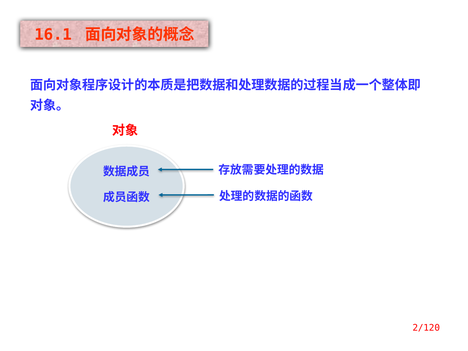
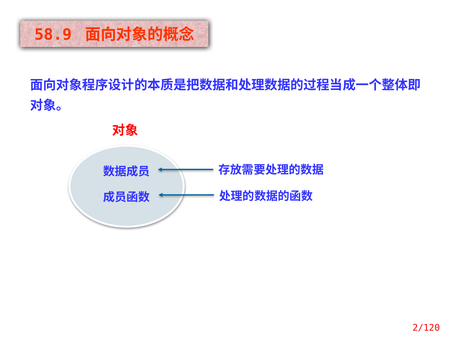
16.1: 16.1 -> 58.9 (53, 35)
